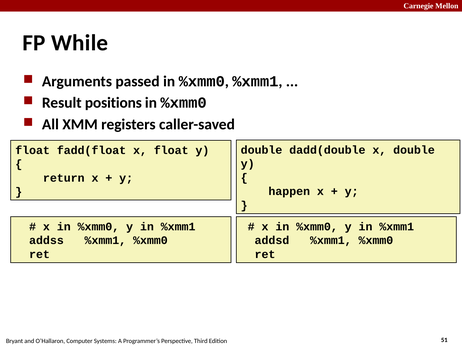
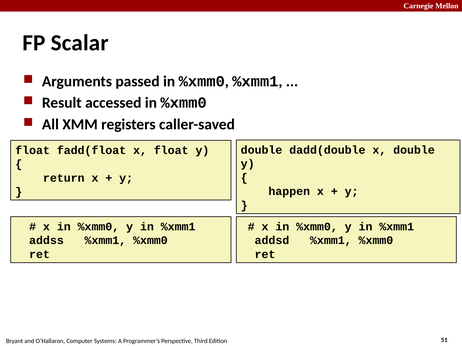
While: While -> Scalar (80, 43)
positions: positions -> accessed (113, 103)
